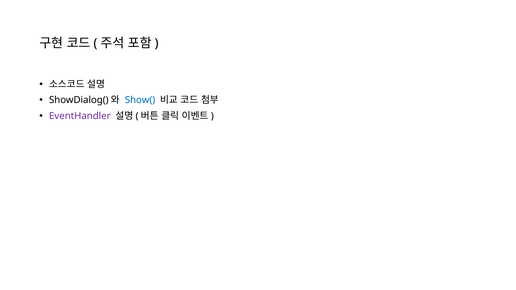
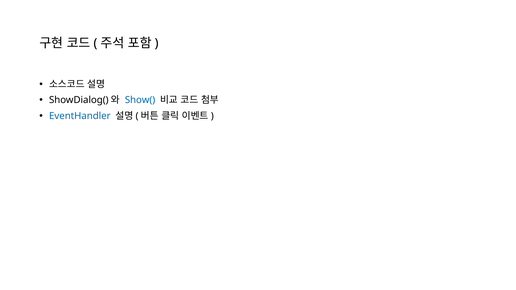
EventHandler colour: purple -> blue (80, 116)
